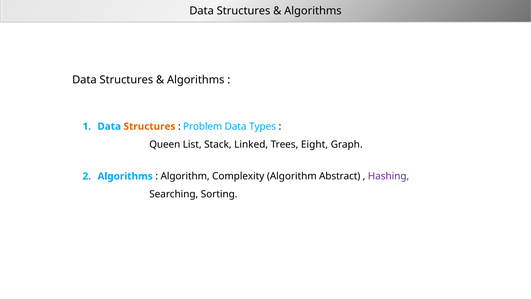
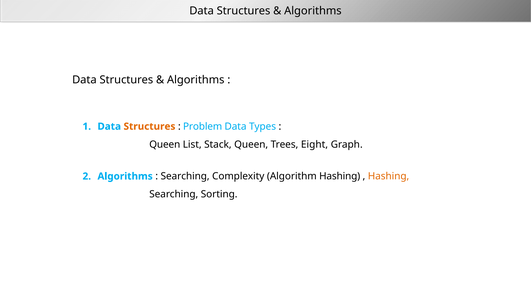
Stack Linked: Linked -> Queen (251, 144)
Algorithm: Algorithm -> Searching (185, 176)
Algorithm Abstract: Abstract -> Hashing (340, 176)
Hashing colour: purple -> orange (389, 176)
